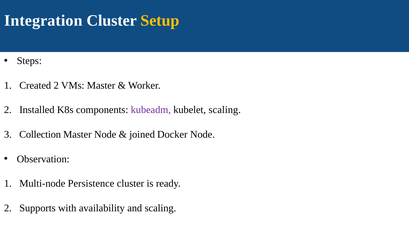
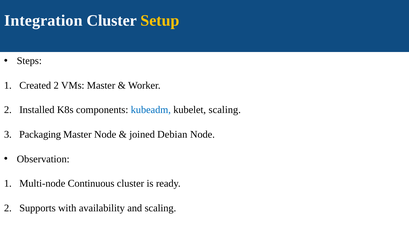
kubeadm colour: purple -> blue (151, 110)
Collection: Collection -> Packaging (40, 134)
Docker: Docker -> Debian (172, 134)
Persistence: Persistence -> Continuous (91, 184)
